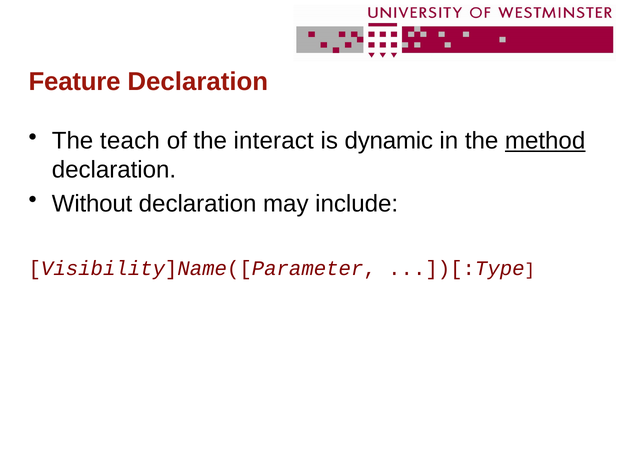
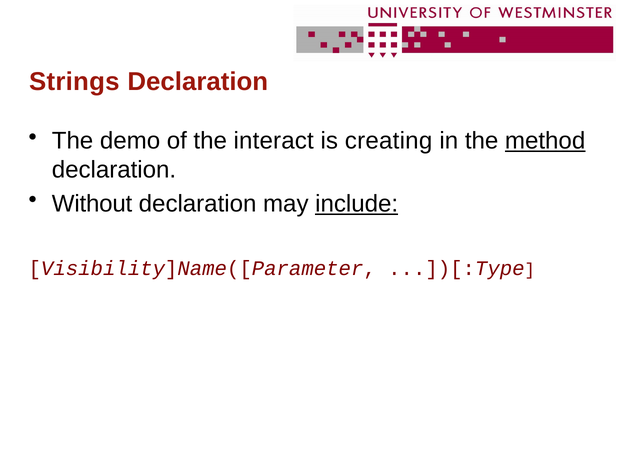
Feature: Feature -> Strings (74, 82)
teach: teach -> demo (130, 141)
dynamic: dynamic -> creating (389, 141)
include underline: none -> present (357, 204)
